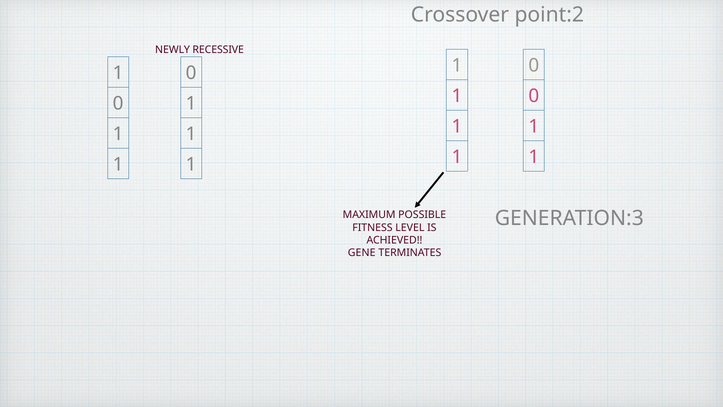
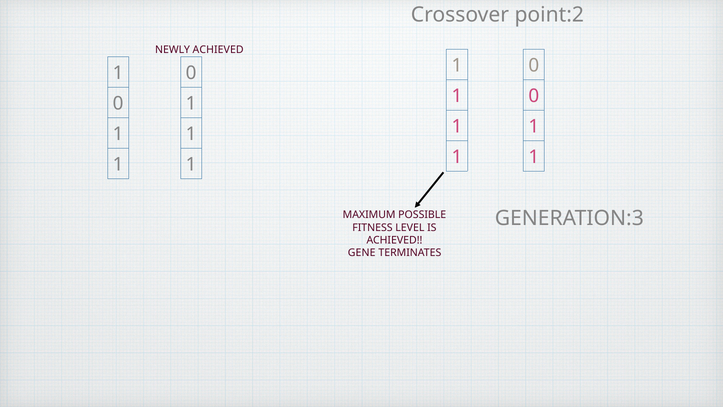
NEWLY RECESSIVE: RECESSIVE -> ACHIEVED (218, 49)
